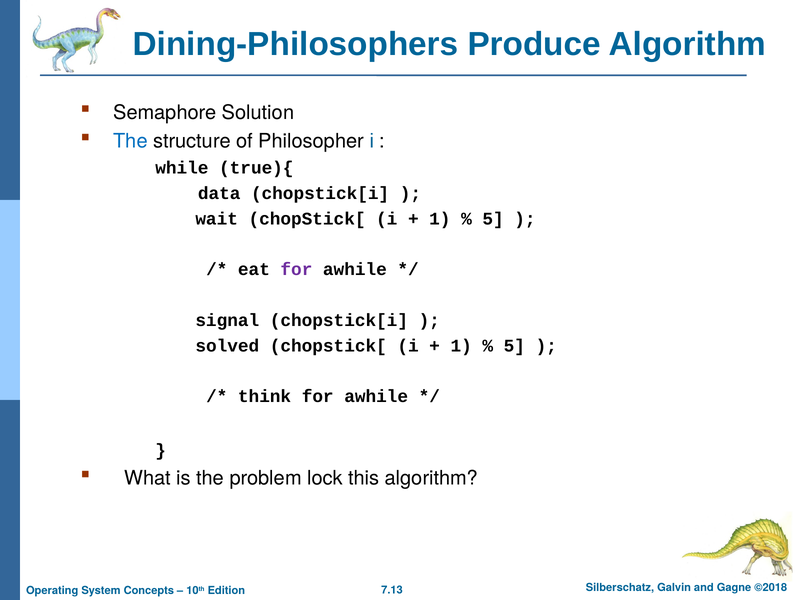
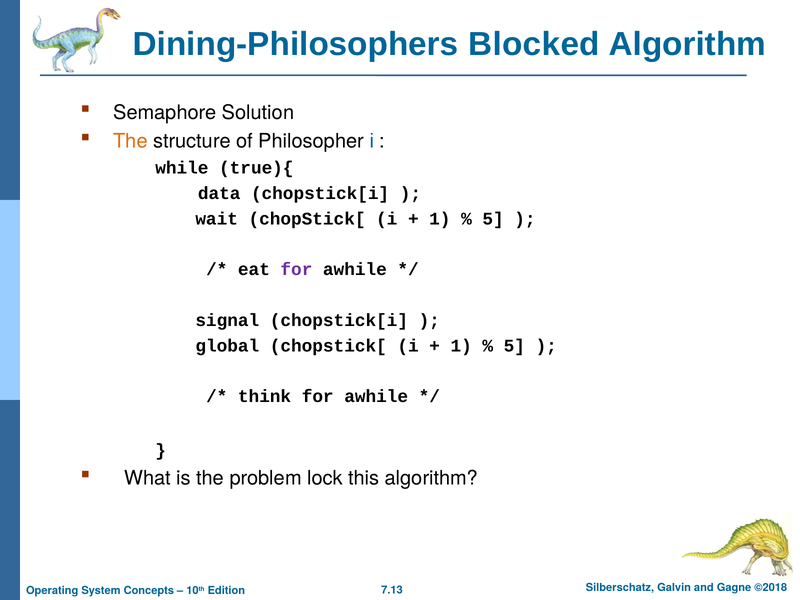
Produce: Produce -> Blocked (534, 44)
The colour: blue -> orange (130, 141)
solved: solved -> global (227, 346)
